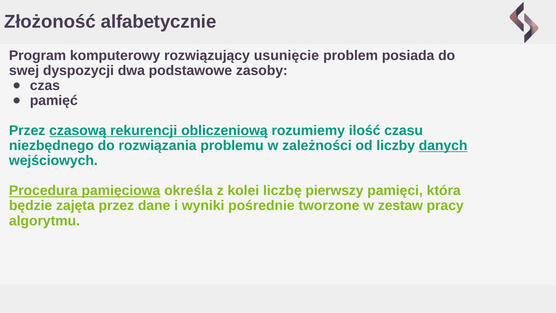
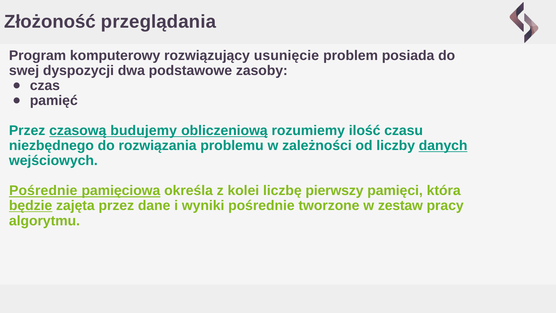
alfabetycznie: alfabetycznie -> przeglądania (158, 22)
rekurencji: rekurencji -> budujemy (144, 131)
Procedura: Procedura -> Pośrednie (43, 191)
będzie underline: none -> present (31, 206)
